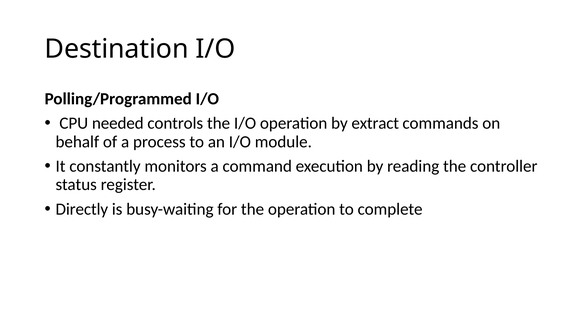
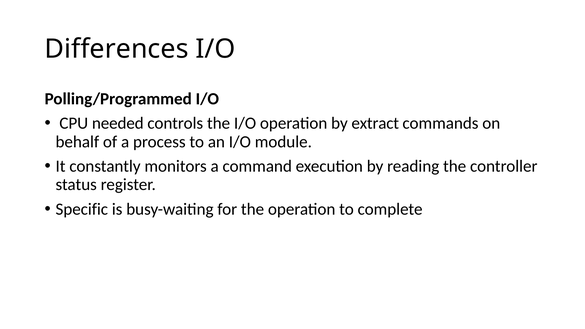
Destination: Destination -> Differences (117, 49)
Directly: Directly -> Specific (82, 209)
